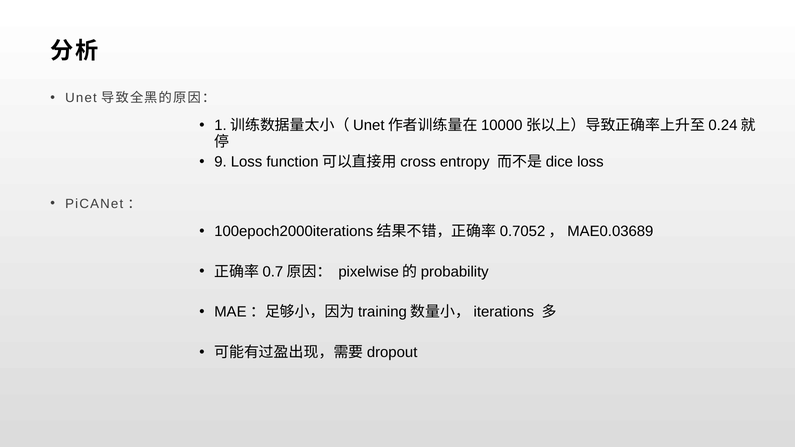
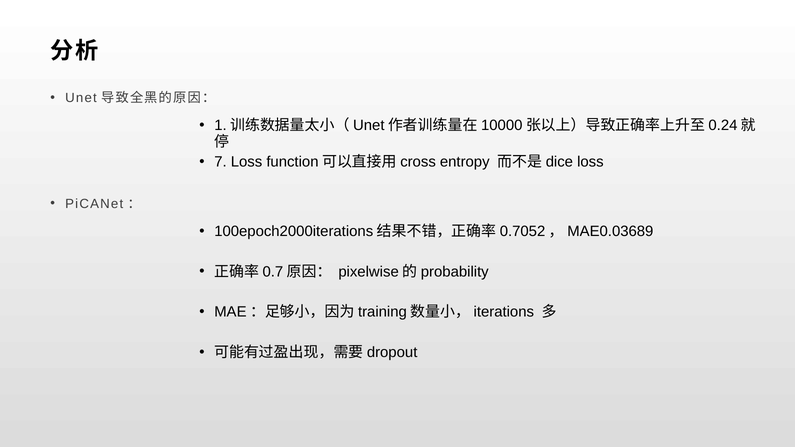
9: 9 -> 7 (220, 162)
